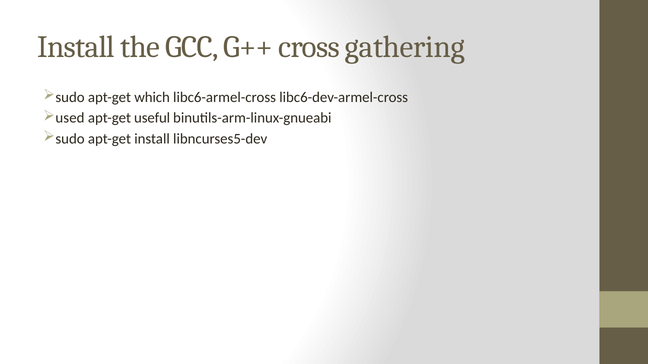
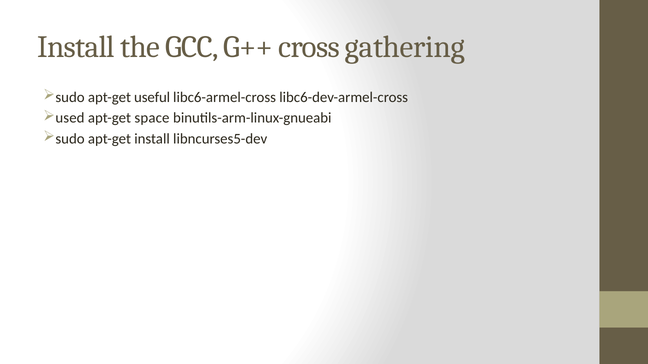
which: which -> useful (152, 97)
useful: useful -> space (152, 118)
